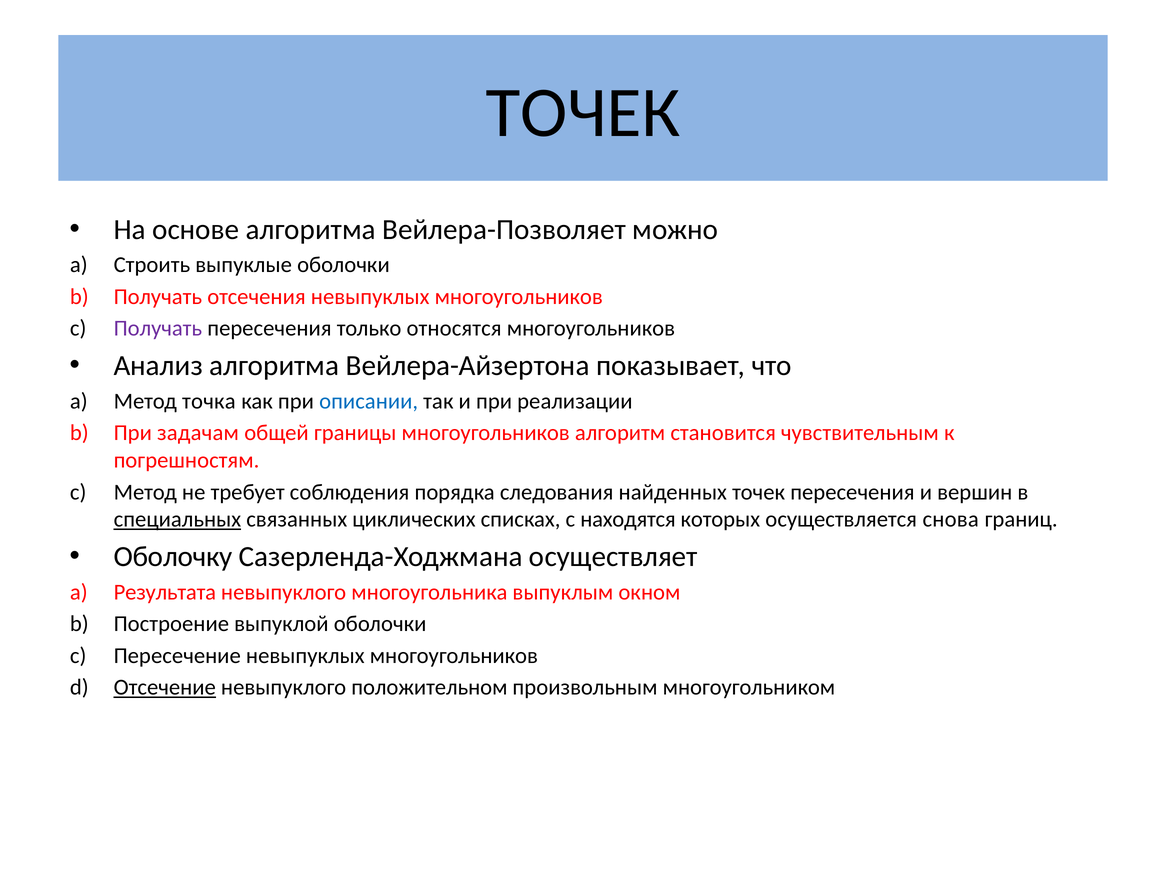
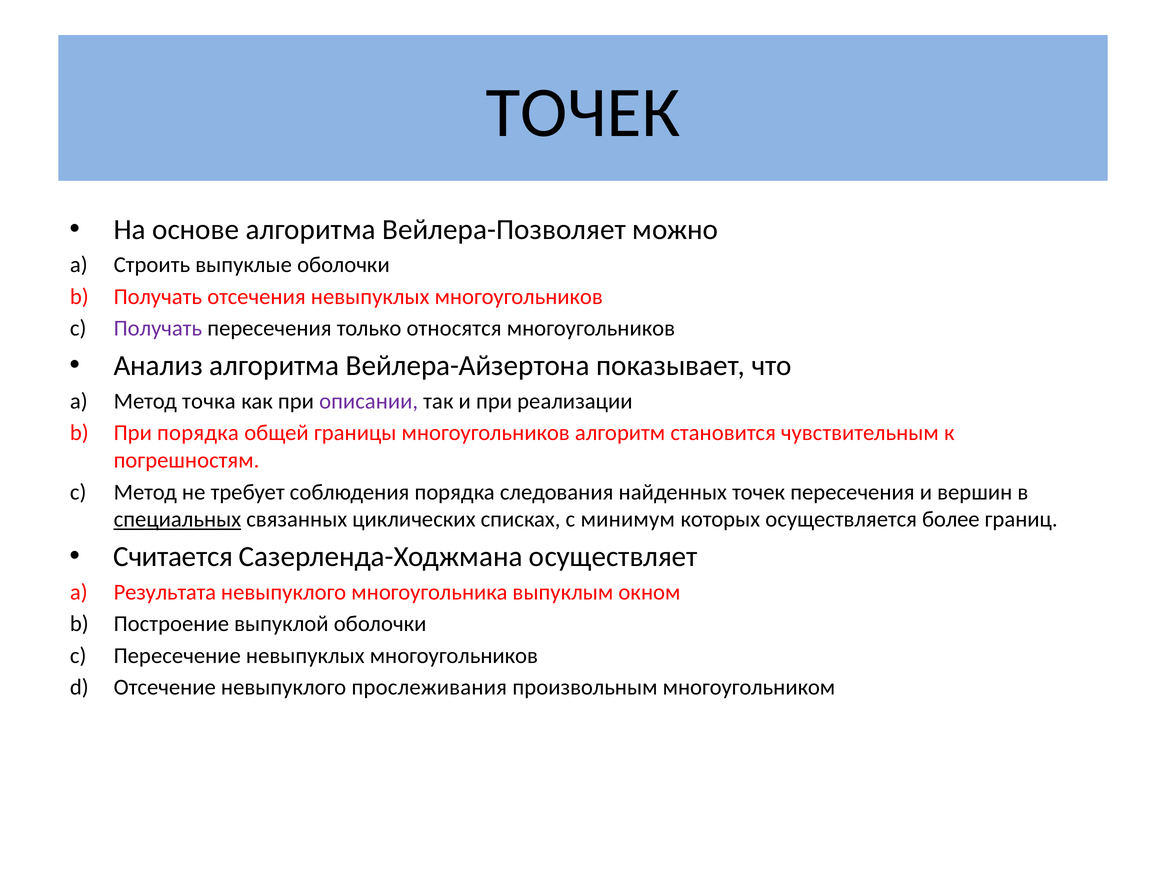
описании colour: blue -> purple (369, 401)
При задачам: задачам -> порядка (198, 433)
находятся: находятся -> минимум (628, 519)
снова: снова -> более (951, 519)
Оболочку: Оболочку -> Считается (173, 556)
Отсечение underline: present -> none (165, 687)
положительном: положительном -> прослеживания (429, 687)
